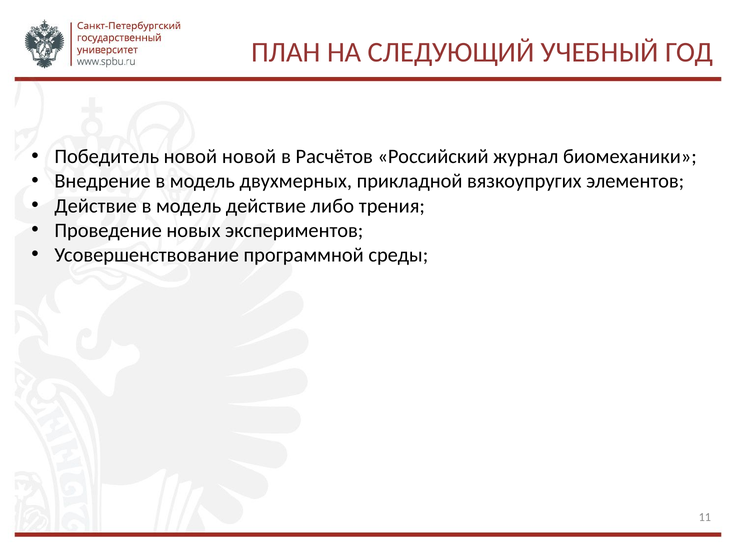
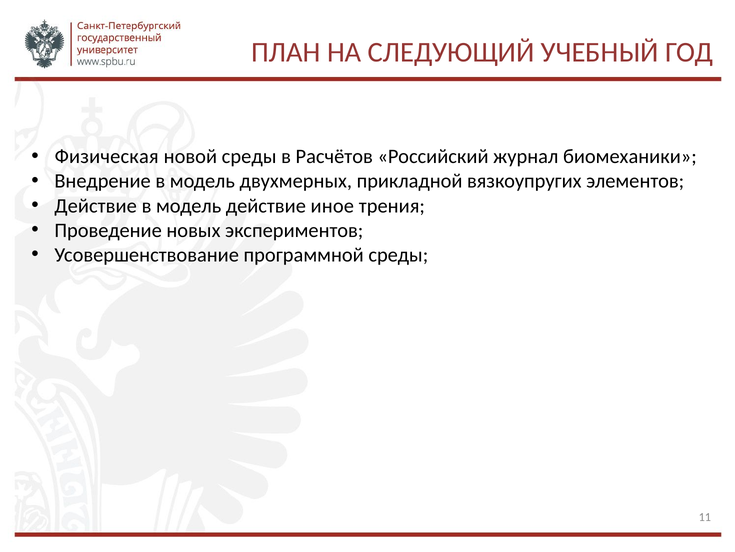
Победитель: Победитель -> Физическая (107, 156)
новой новой: новой -> среды (249, 156)
либо: либо -> иное (332, 206)
